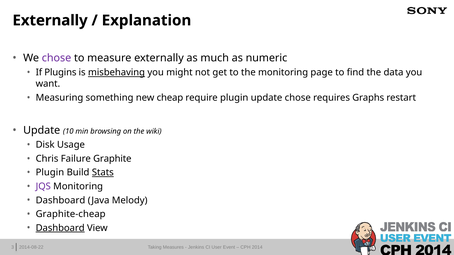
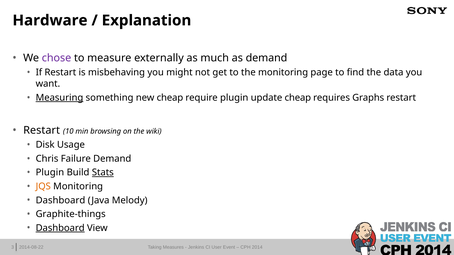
Externally: Externally -> Hardware (50, 20)
as numeric: numeric -> demand (267, 58)
If Plugins: Plugins -> Restart (60, 73)
misbehaving underline: present -> none (117, 73)
Measuring underline: none -> present (59, 98)
update chose: chose -> cheap (298, 98)
Update: Update -> Restart (42, 131)
Failure Graphite: Graphite -> Demand (112, 159)
JQS colour: purple -> orange (43, 187)
Graphite-cheap: Graphite-cheap -> Graphite-things (71, 214)
